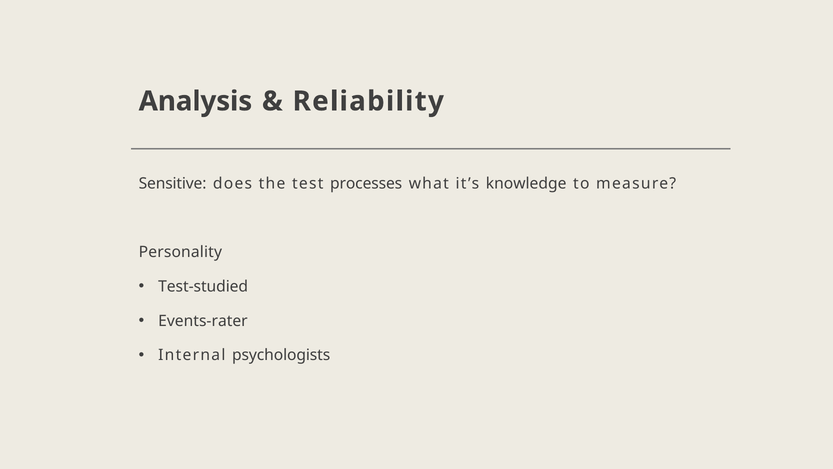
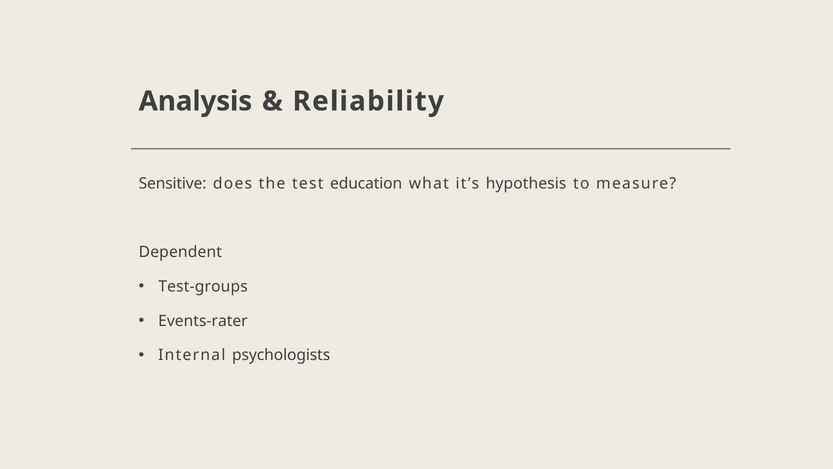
processes: processes -> education (366, 183)
knowledge: knowledge -> hypothesis (526, 183)
Personality: Personality -> Dependent (180, 252)
Test-studied: Test-studied -> Test-groups (203, 286)
